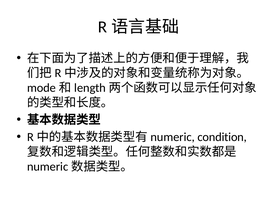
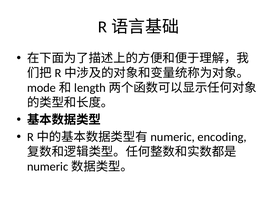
condition: condition -> encoding (222, 137)
